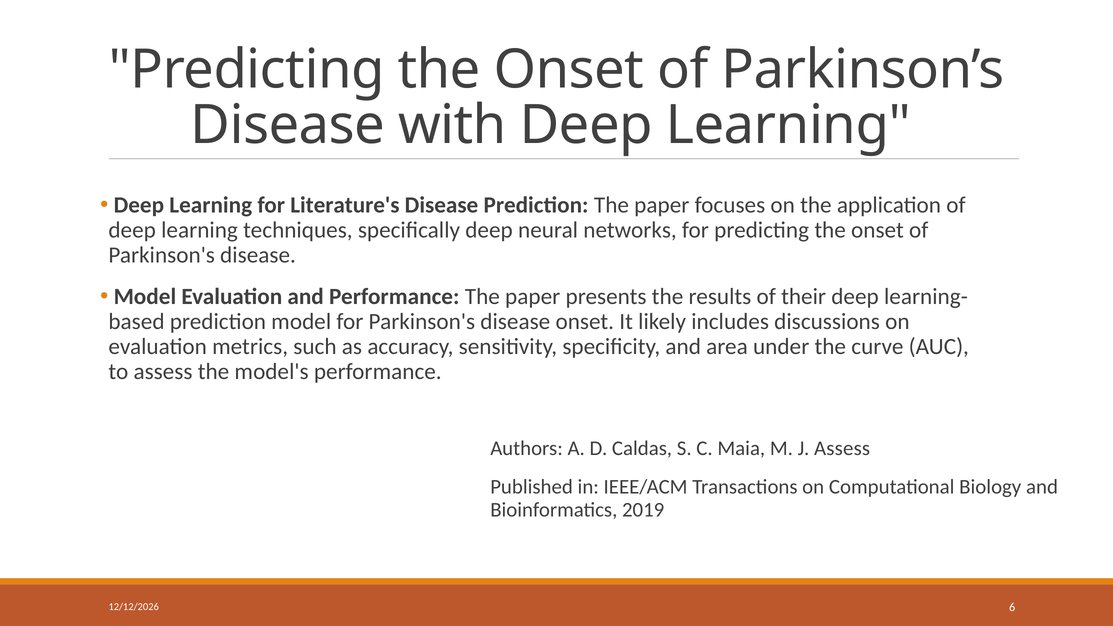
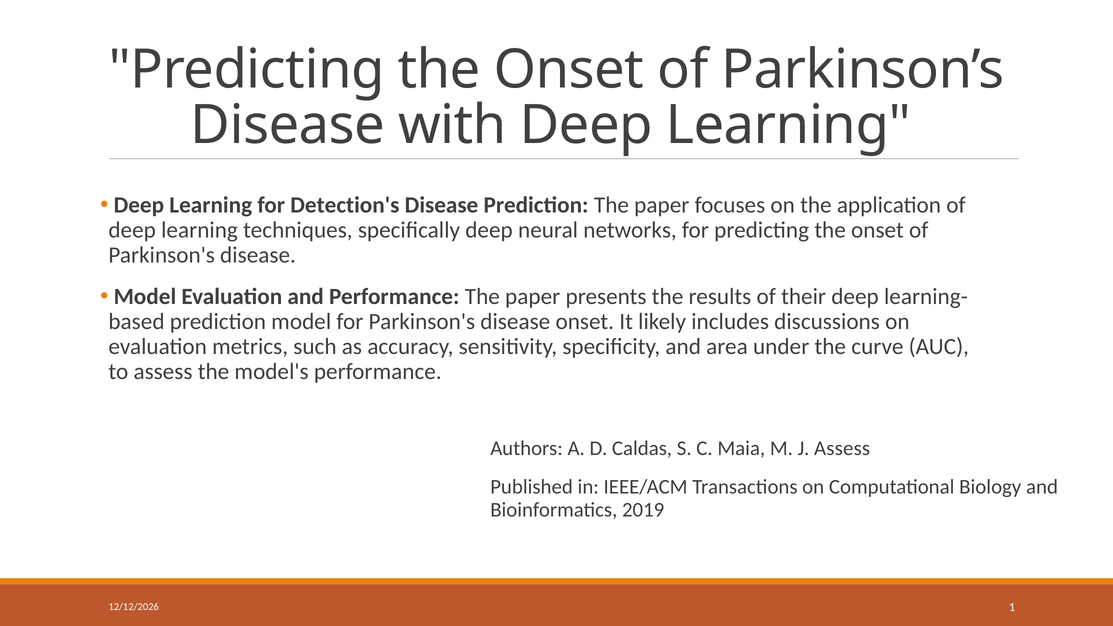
Literature's: Literature's -> Detection's (345, 205)
6: 6 -> 1 (1012, 607)
